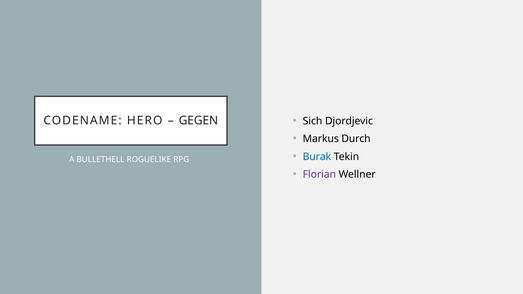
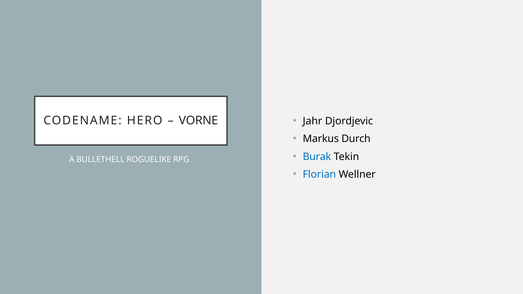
GEGEN: GEGEN -> VORNE (198, 121)
Sich: Sich -> Jahr (312, 121)
Florian colour: purple -> blue (319, 175)
